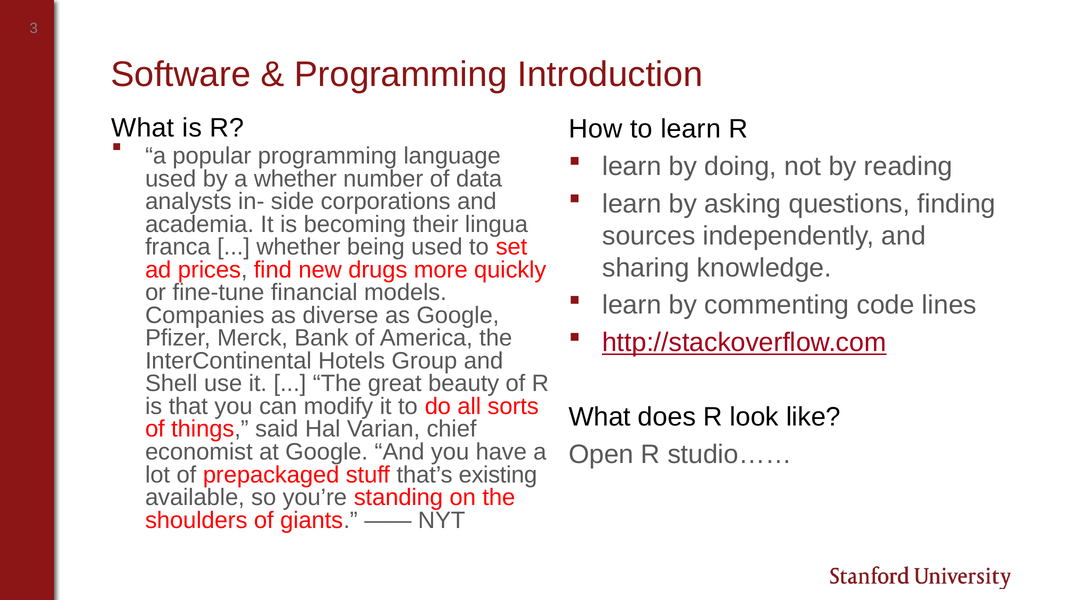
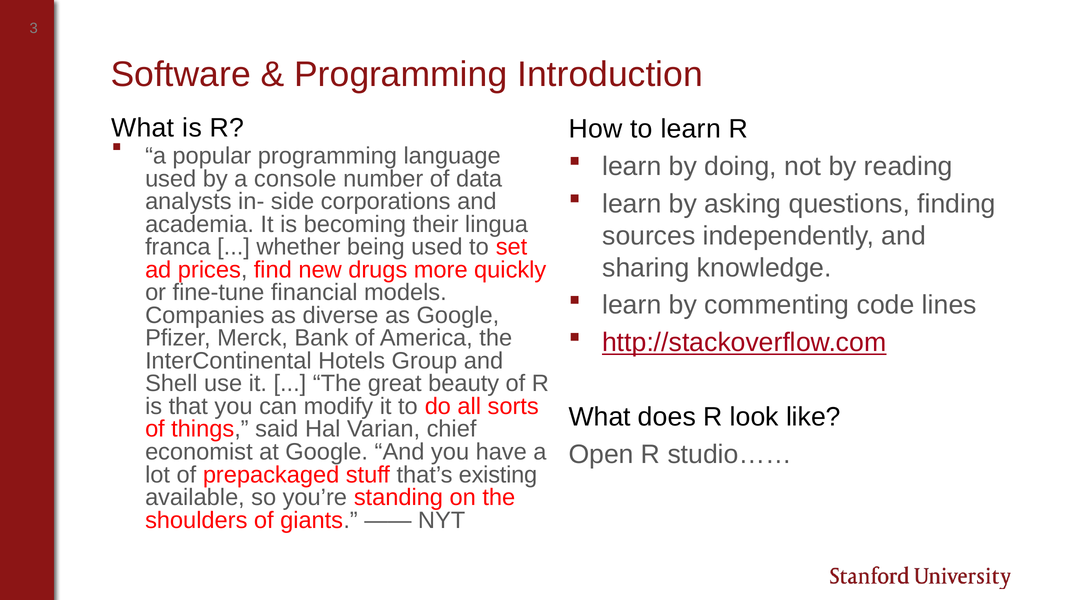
a whether: whether -> console (295, 179)
